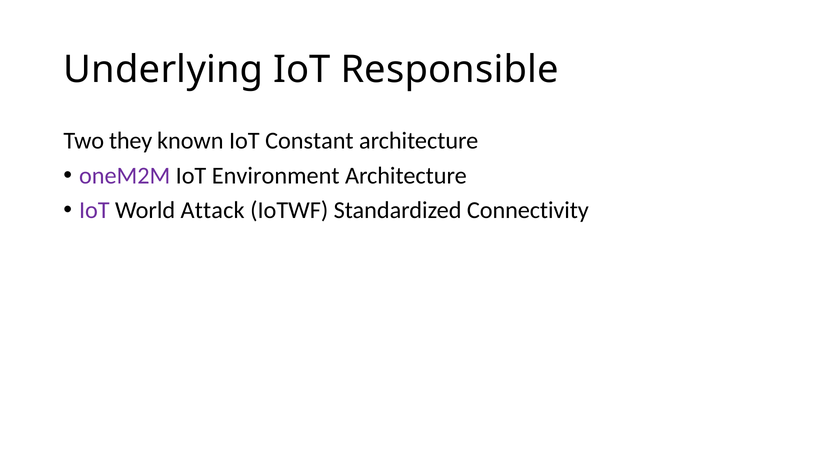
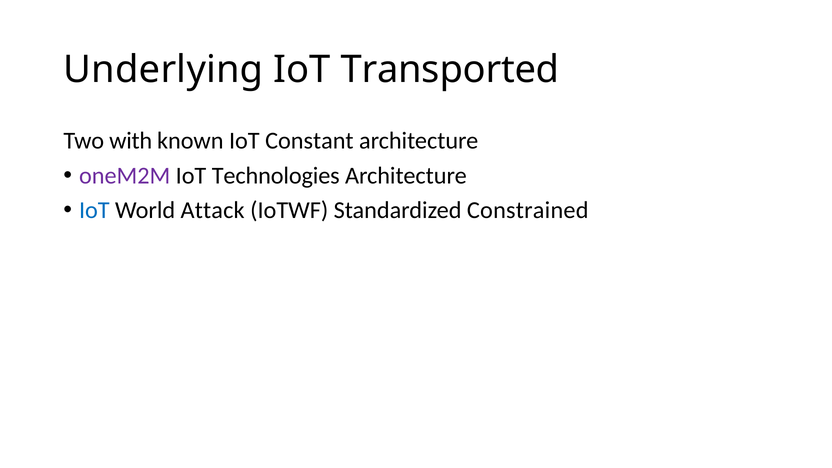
Responsible: Responsible -> Transported (450, 70)
they: they -> with (131, 141)
Environment: Environment -> Technologies (276, 176)
IoT colour: purple -> blue (94, 210)
Connectivity: Connectivity -> Constrained (528, 210)
